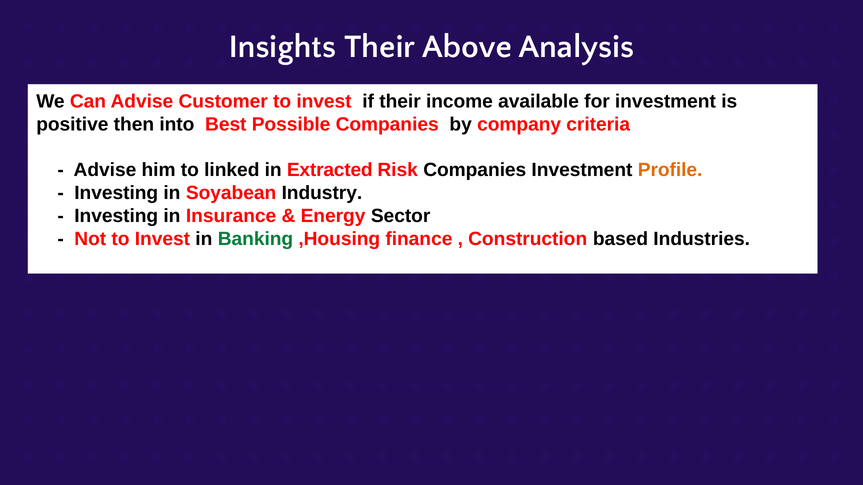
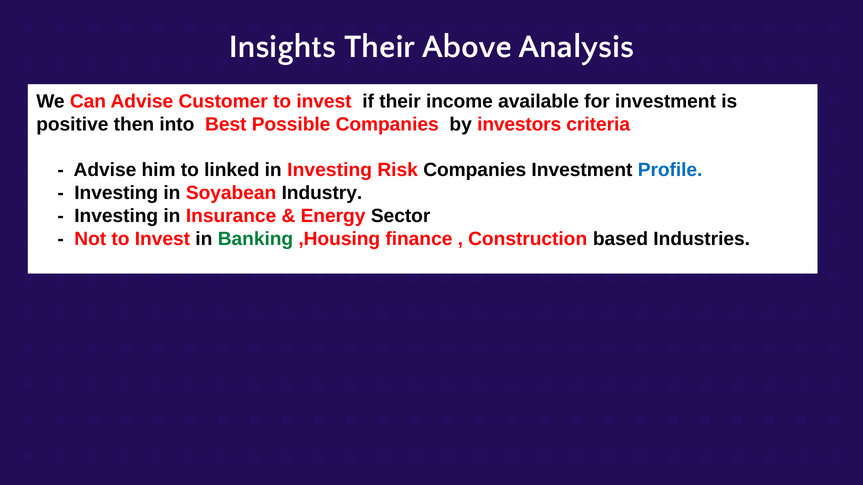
company: company -> investors (519, 124)
in Extracted: Extracted -> Investing (330, 170)
Profile colour: orange -> blue (670, 170)
